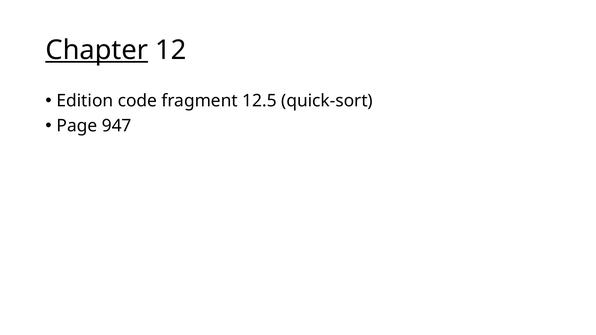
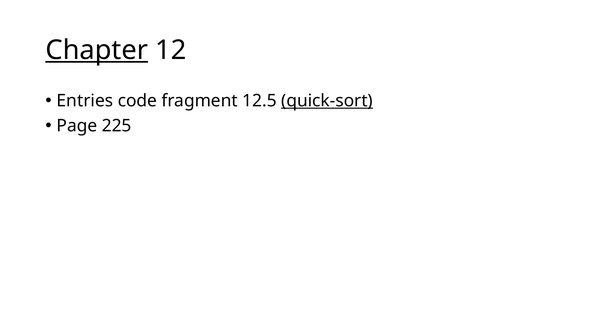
Edition: Edition -> Entries (85, 101)
quick-sort underline: none -> present (327, 101)
947: 947 -> 225 (117, 126)
